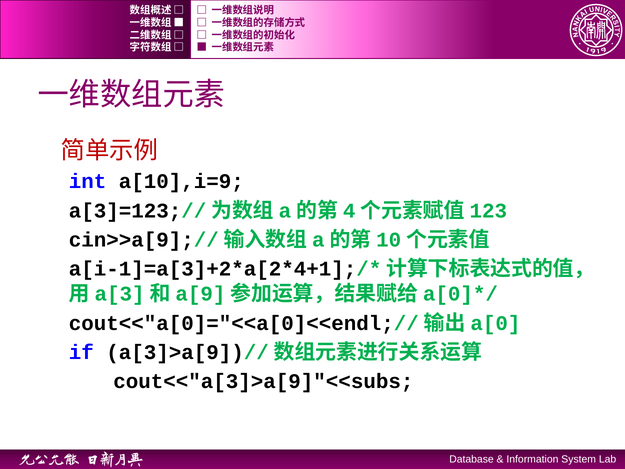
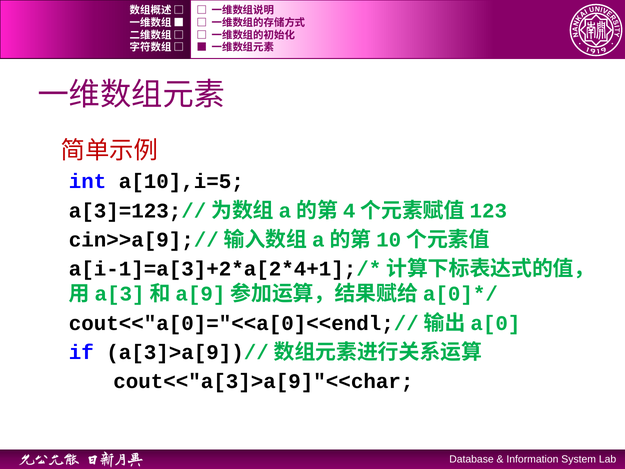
a[10],i=9: a[10],i=9 -> a[10],i=5 (181, 181)
cout<<"a[3]>a[9]"<<subs: cout<<"a[3]>a[9]"<<subs -> cout<<"a[3]>a[9]"<<char (263, 381)
